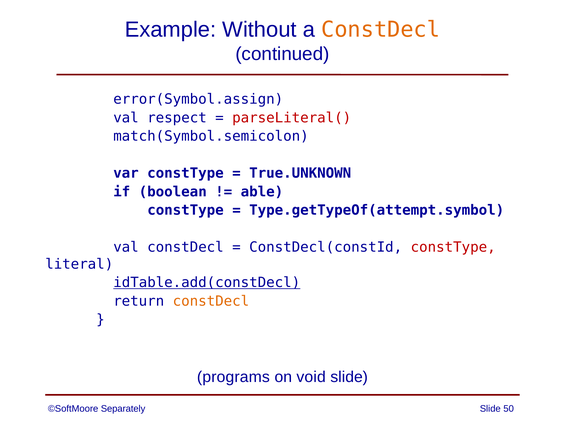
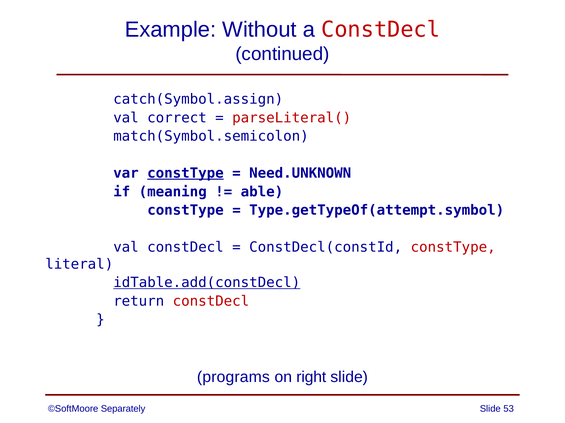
ConstDecl colour: orange -> red (381, 30)
error(Symbol.assign: error(Symbol.assign -> catch(Symbol.assign (198, 99)
respect: respect -> correct (177, 118)
constType underline: none -> present (185, 173)
True.UNKNOWN: True.UNKNOWN -> Need.UNKNOWN (300, 173)
boolean: boolean -> meaning (173, 192)
constDecl colour: orange -> red (211, 302)
void: void -> right (311, 378)
50: 50 -> 53 (509, 409)
